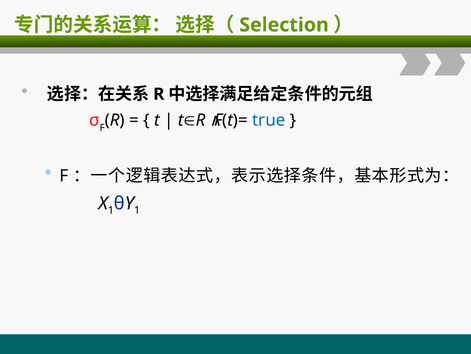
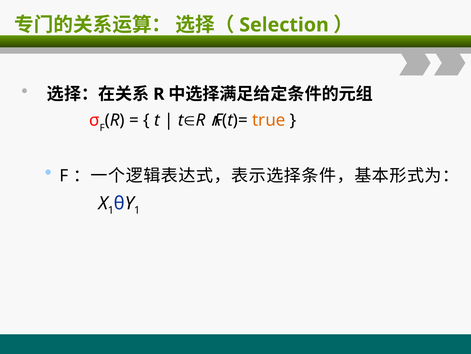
true colour: blue -> orange (269, 120)
